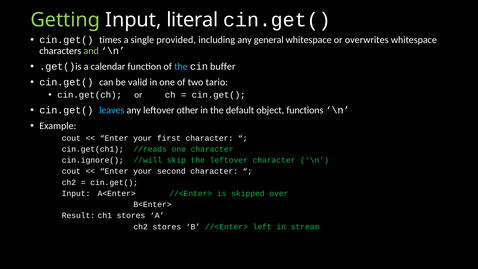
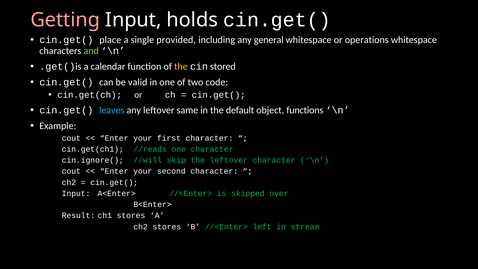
Getting colour: light green -> pink (65, 20)
literal: literal -> holds (192, 20)
times: times -> place (110, 40)
overwrites: overwrites -> operations (367, 40)
the colour: light blue -> yellow (181, 66)
buffer: buffer -> stored (223, 66)
tario: tario -> code (217, 82)
other: other -> same (187, 110)
